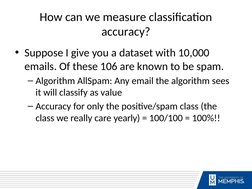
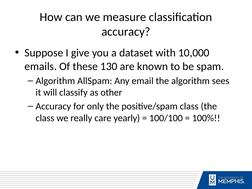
106: 106 -> 130 (109, 66)
value: value -> other (111, 93)
